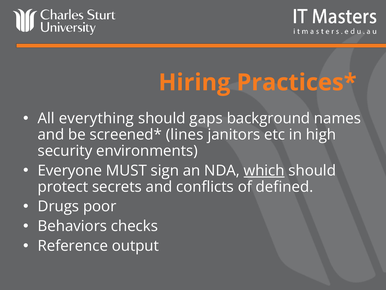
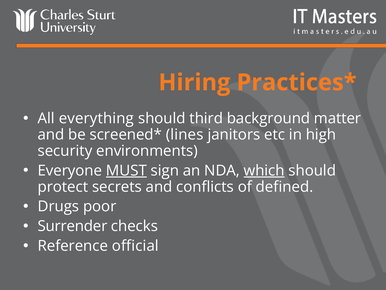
gaps: gaps -> third (206, 118)
names: names -> matter (338, 118)
MUST underline: none -> present (126, 170)
Behaviors: Behaviors -> Surrender (72, 226)
output: output -> official (135, 245)
